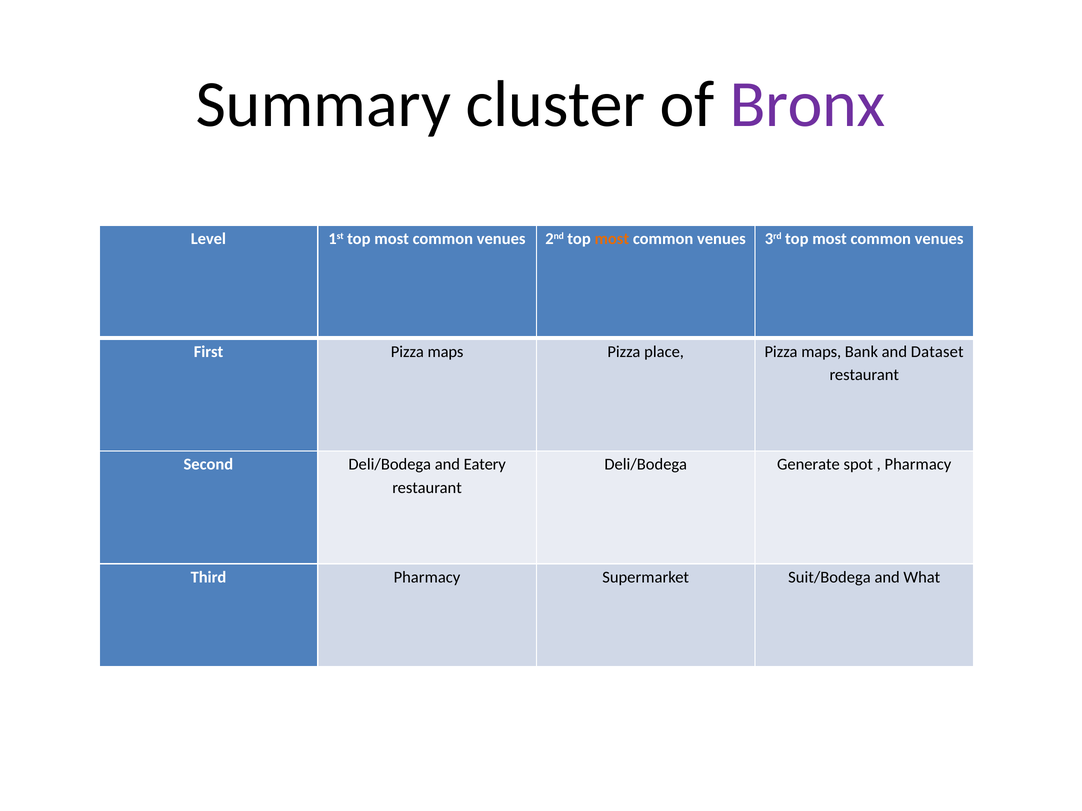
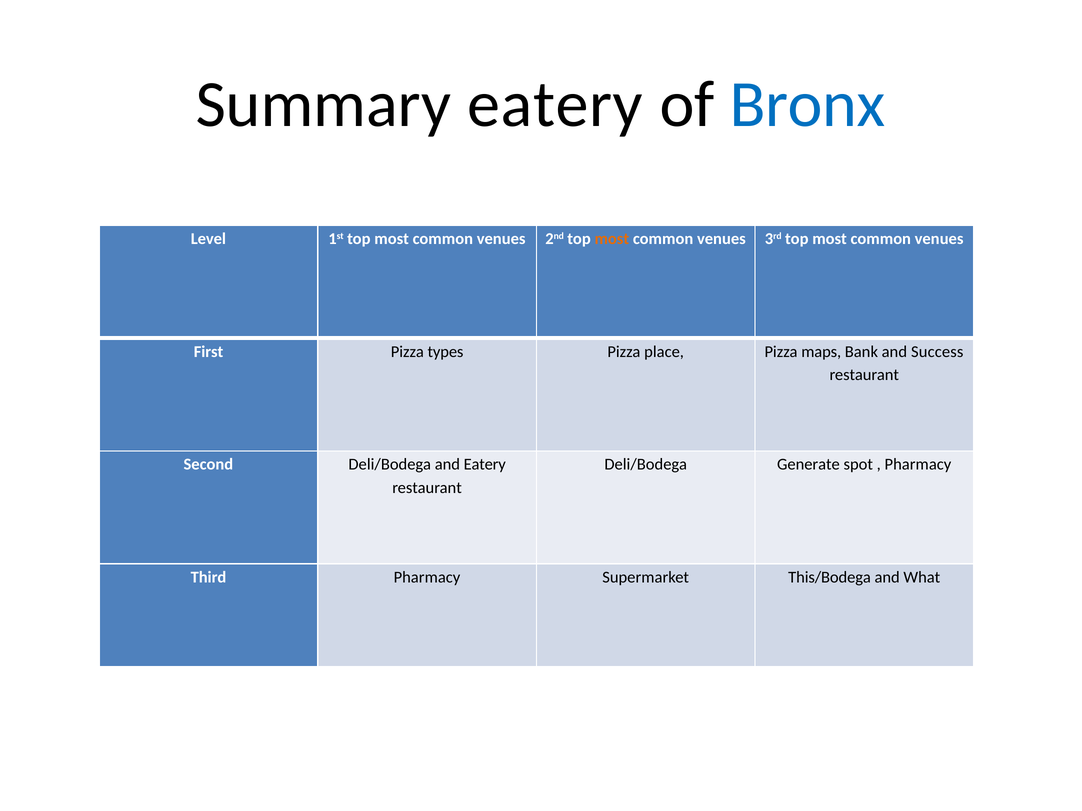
Summary cluster: cluster -> eatery (555, 105)
Bronx colour: purple -> blue (808, 105)
First Pizza maps: maps -> types (446, 352)
Dataset: Dataset -> Success (937, 352)
Suit/Bodega: Suit/Bodega -> This/Bodega (830, 578)
